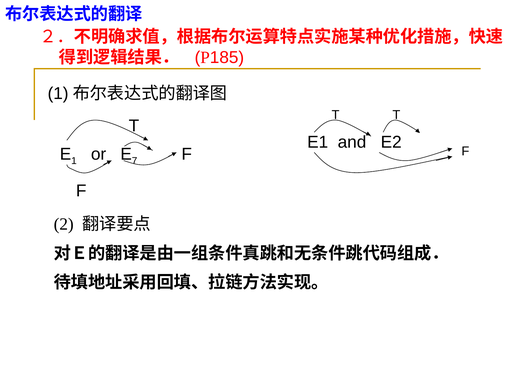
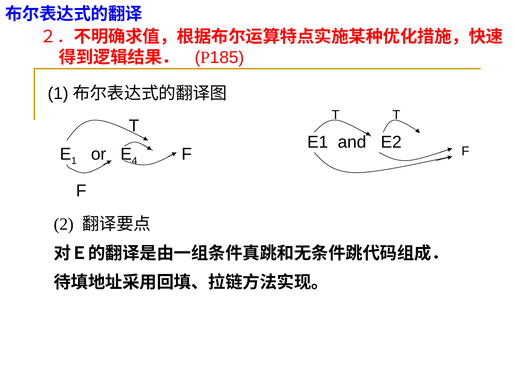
7: 7 -> 4 (135, 161)
